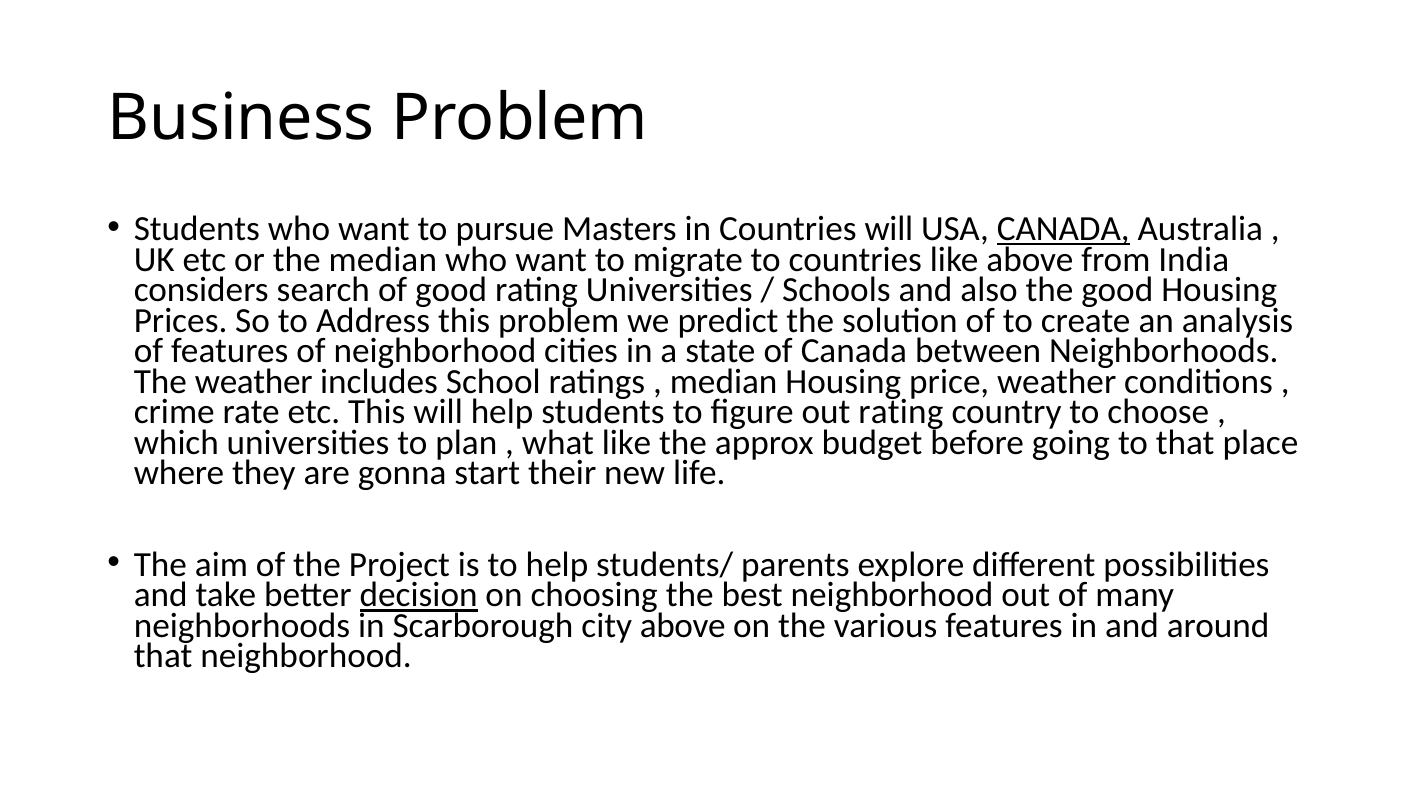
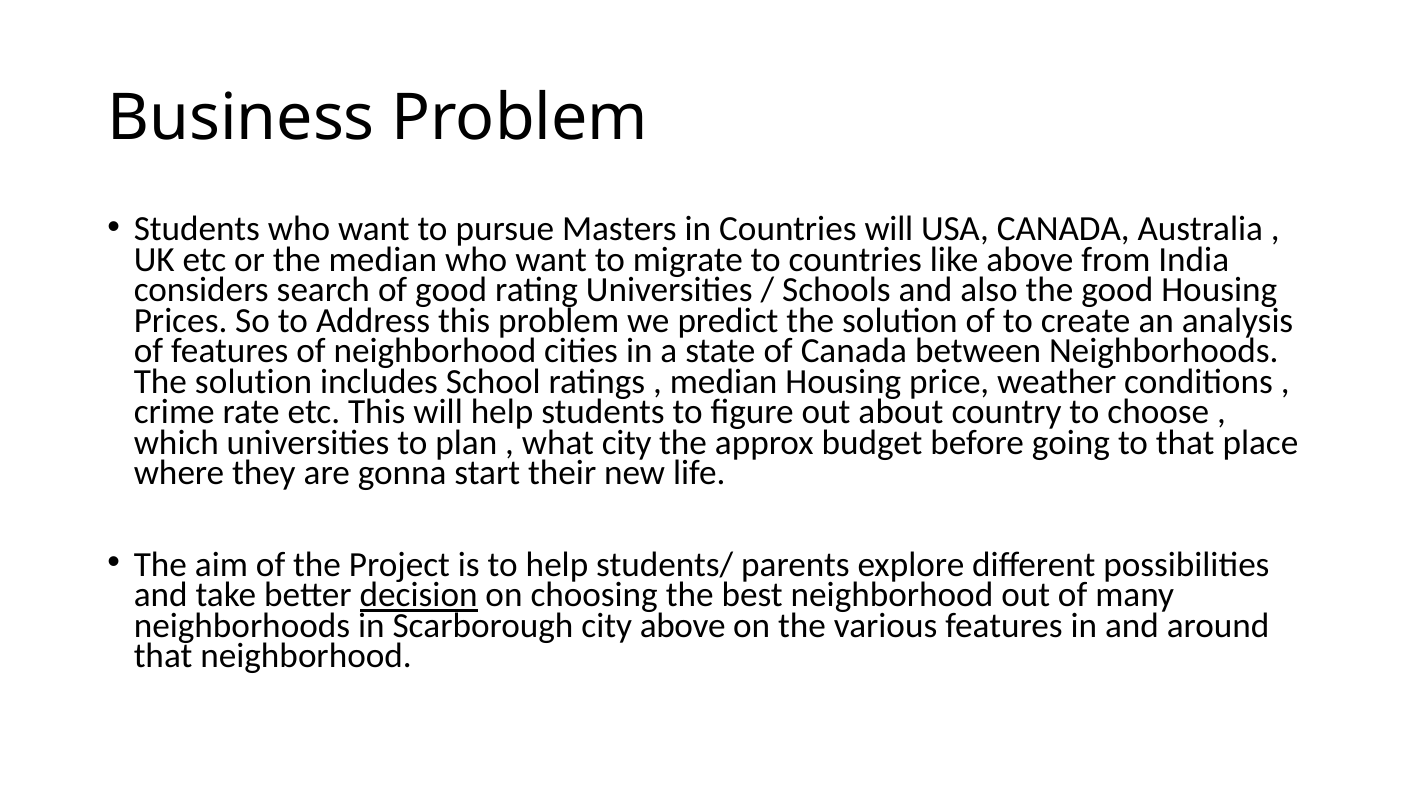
CANADA underline: present -> none (1063, 229)
weather: weather -> solution (253, 381)
out rating: rating -> about (901, 412)
what like: like -> city (627, 442)
